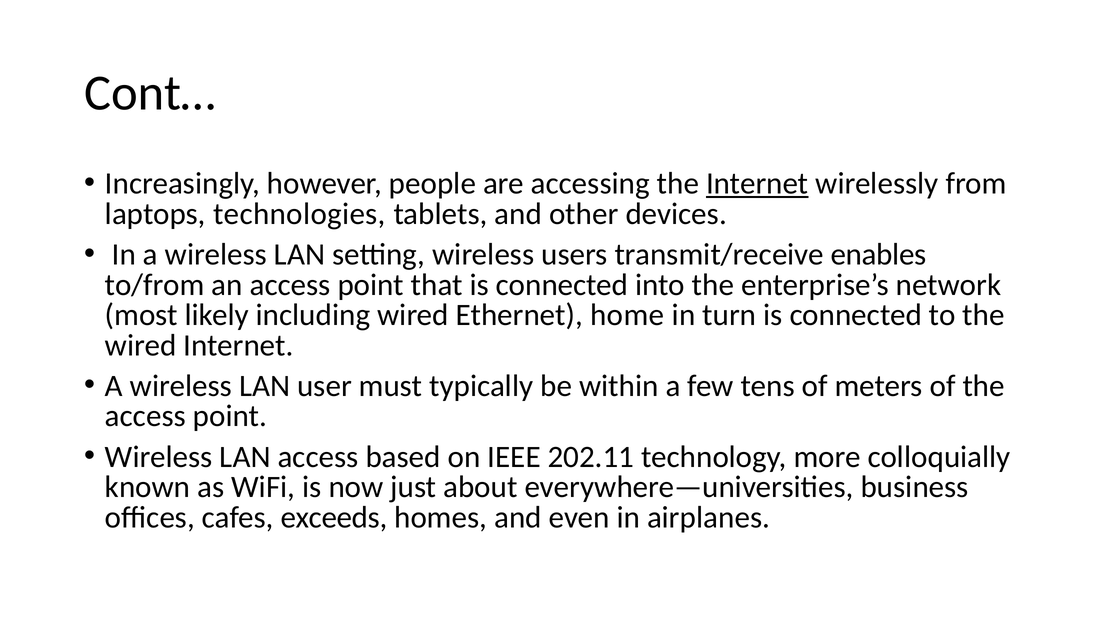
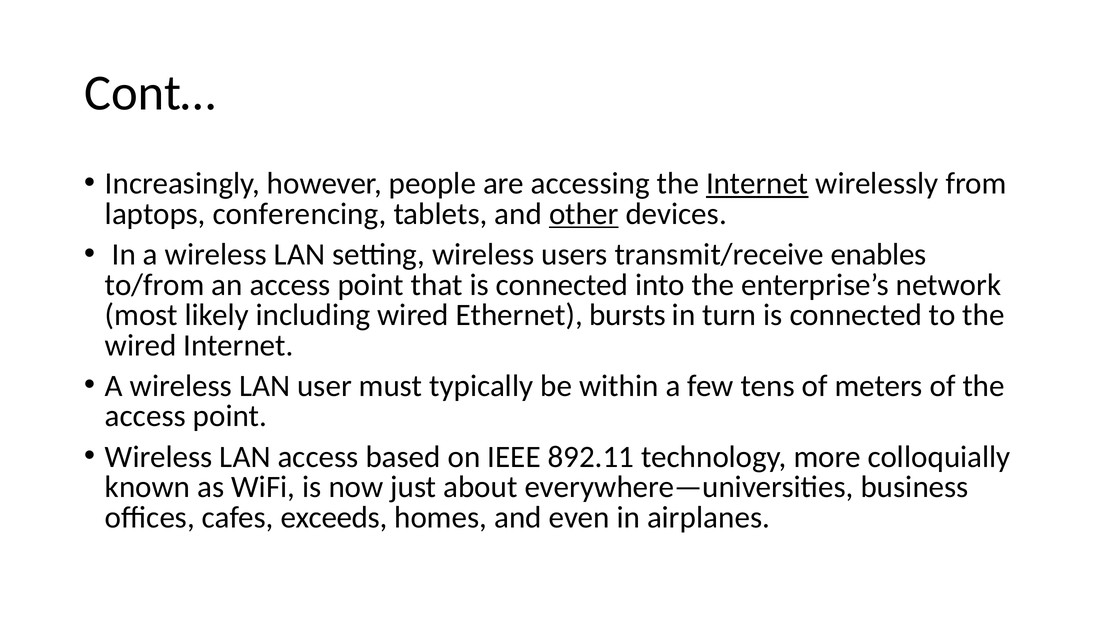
technologies: technologies -> conferencing (300, 214)
other underline: none -> present (584, 214)
home: home -> bursts (628, 315)
202.11: 202.11 -> 892.11 (591, 457)
